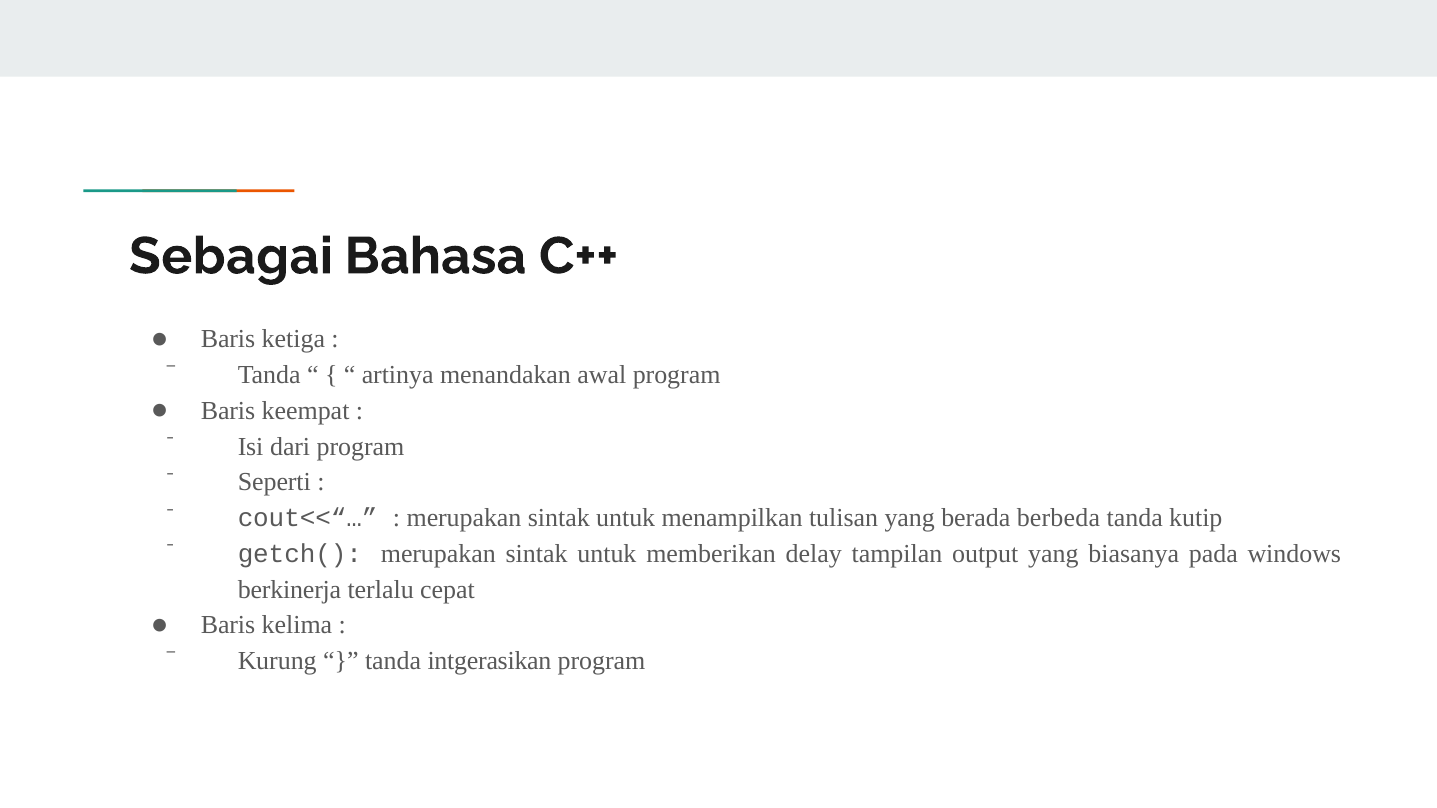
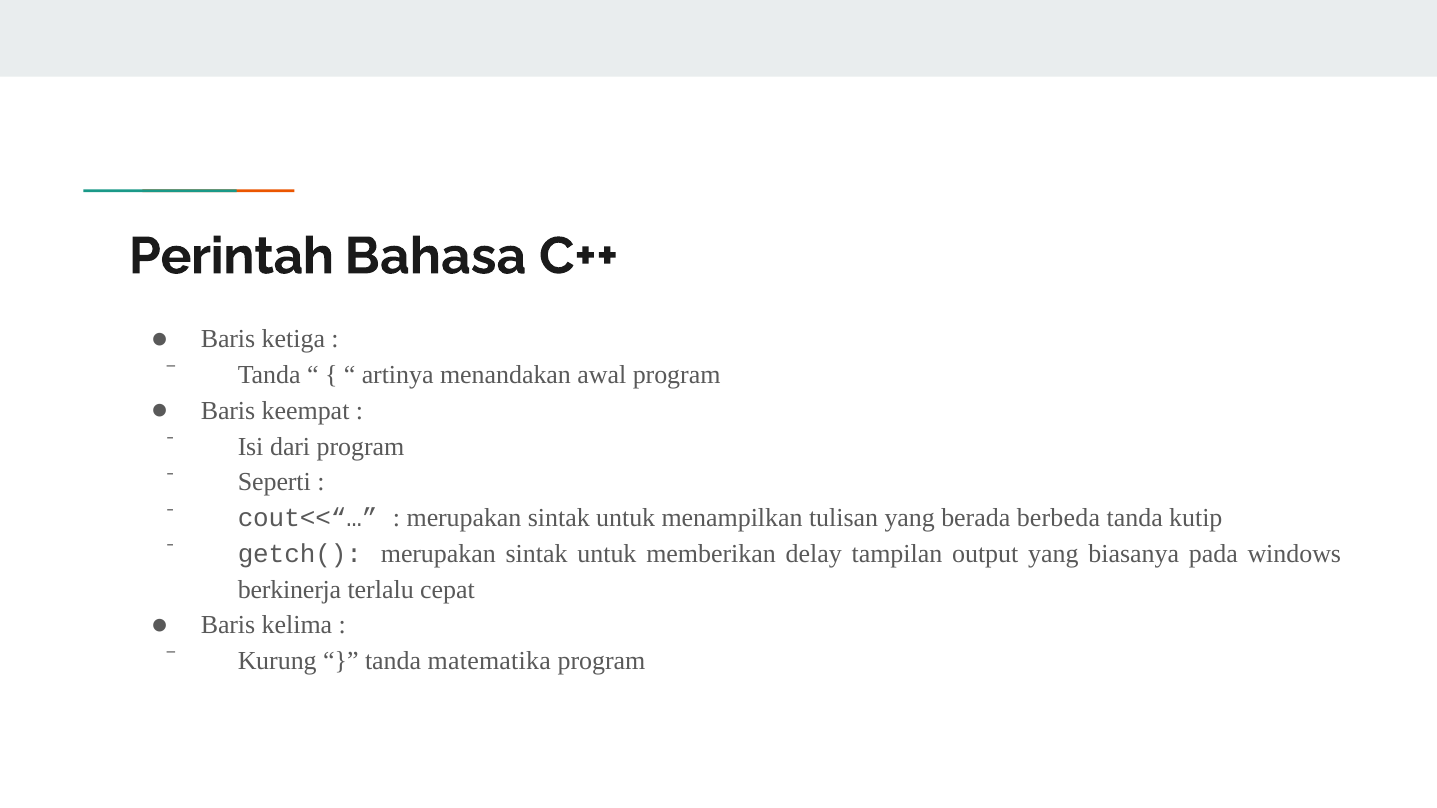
Sebagai: Sebagai -> Perintah (231, 256)
intgerasikan: intgerasikan -> matematika (489, 662)
